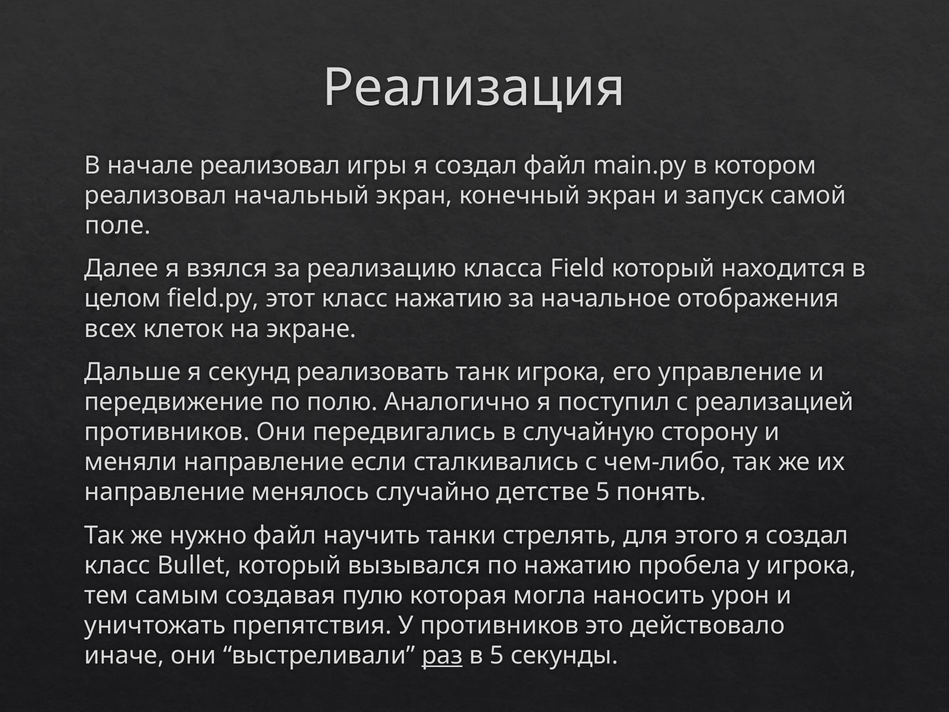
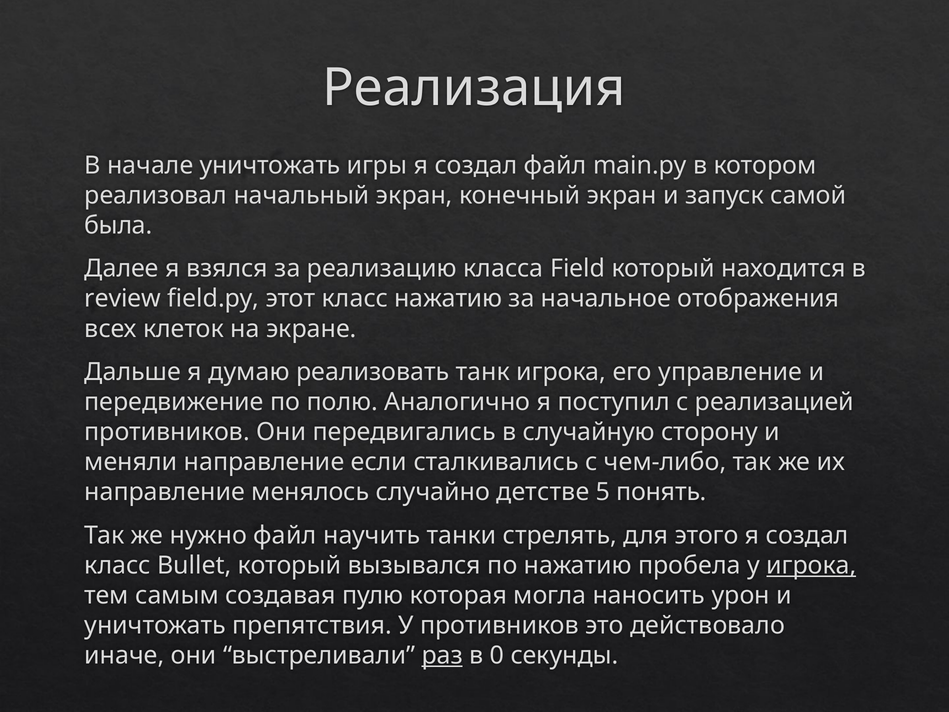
начале реализовал: реализовал -> уничтожать (270, 165)
поле: поле -> была (118, 225)
целом: целом -> review (123, 299)
секунд: секунд -> думаю (249, 372)
игрока underline: none -> present (811, 565)
в 5: 5 -> 0 (497, 655)
